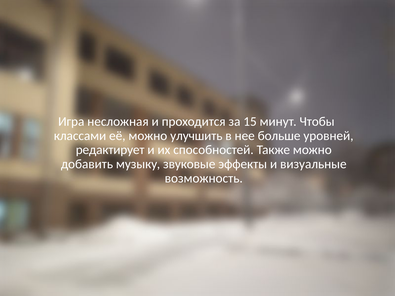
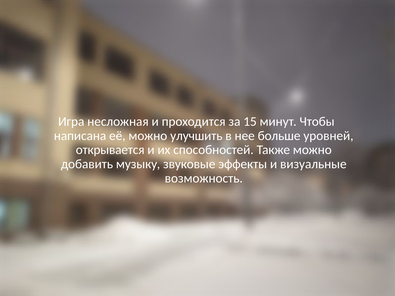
классами: классами -> написана (80, 136)
редактирует: редактирует -> открывается (110, 150)
